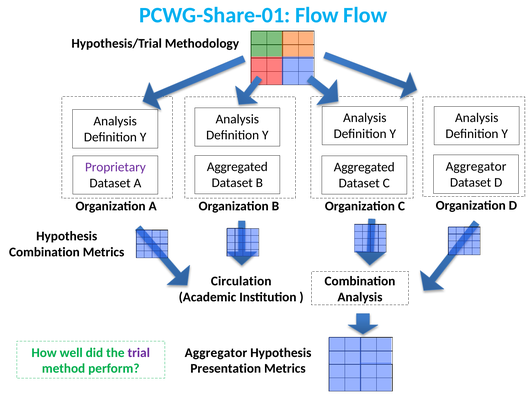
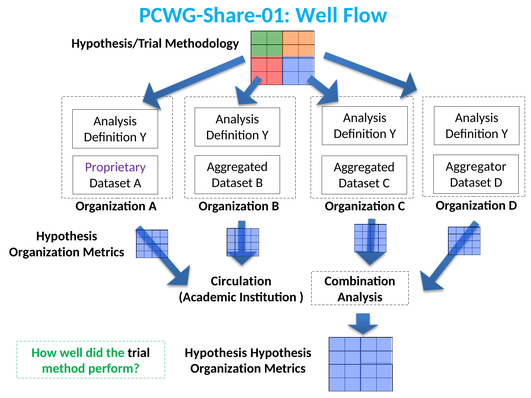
PCWG-Share-01 Flow: Flow -> Well (317, 15)
Combination: Combination -> Organization (44, 252)
trial colour: purple -> black (139, 353)
Aggregator: Aggregator -> Hypothesis (216, 353)
Presentation: Presentation -> Organization (226, 369)
